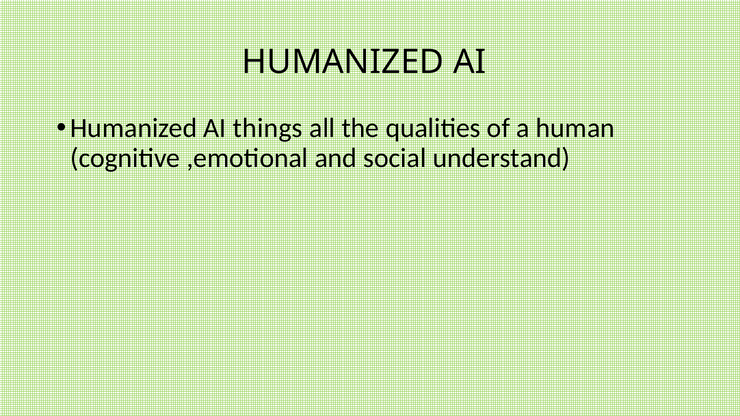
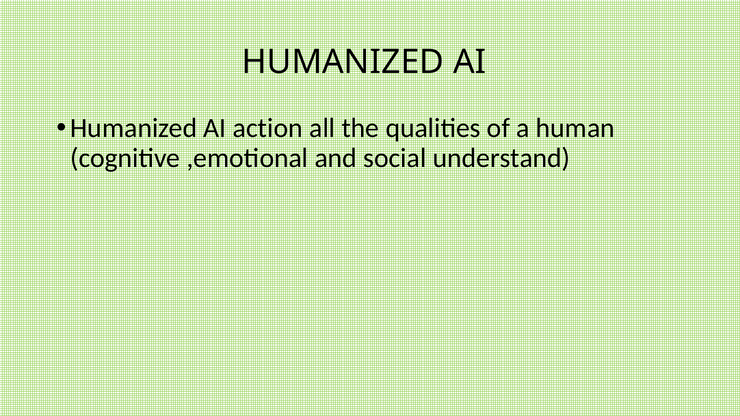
things: things -> action (268, 128)
